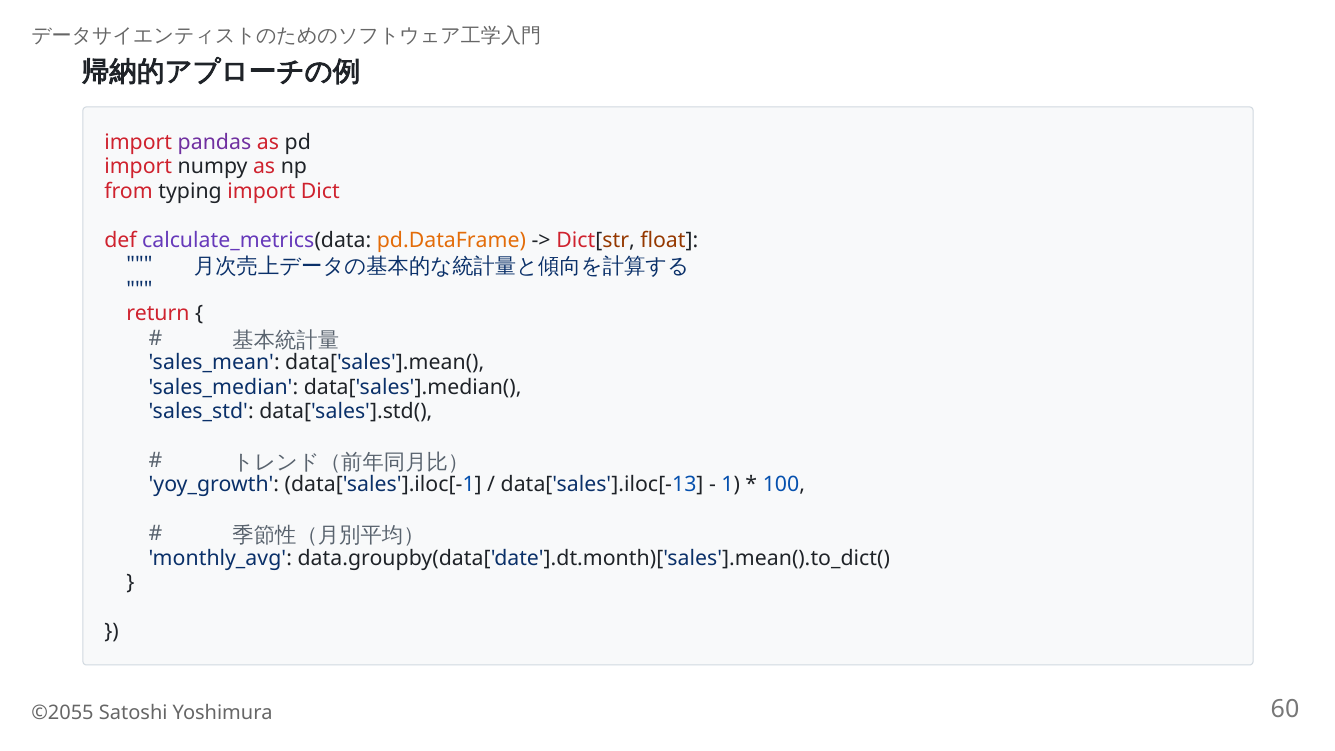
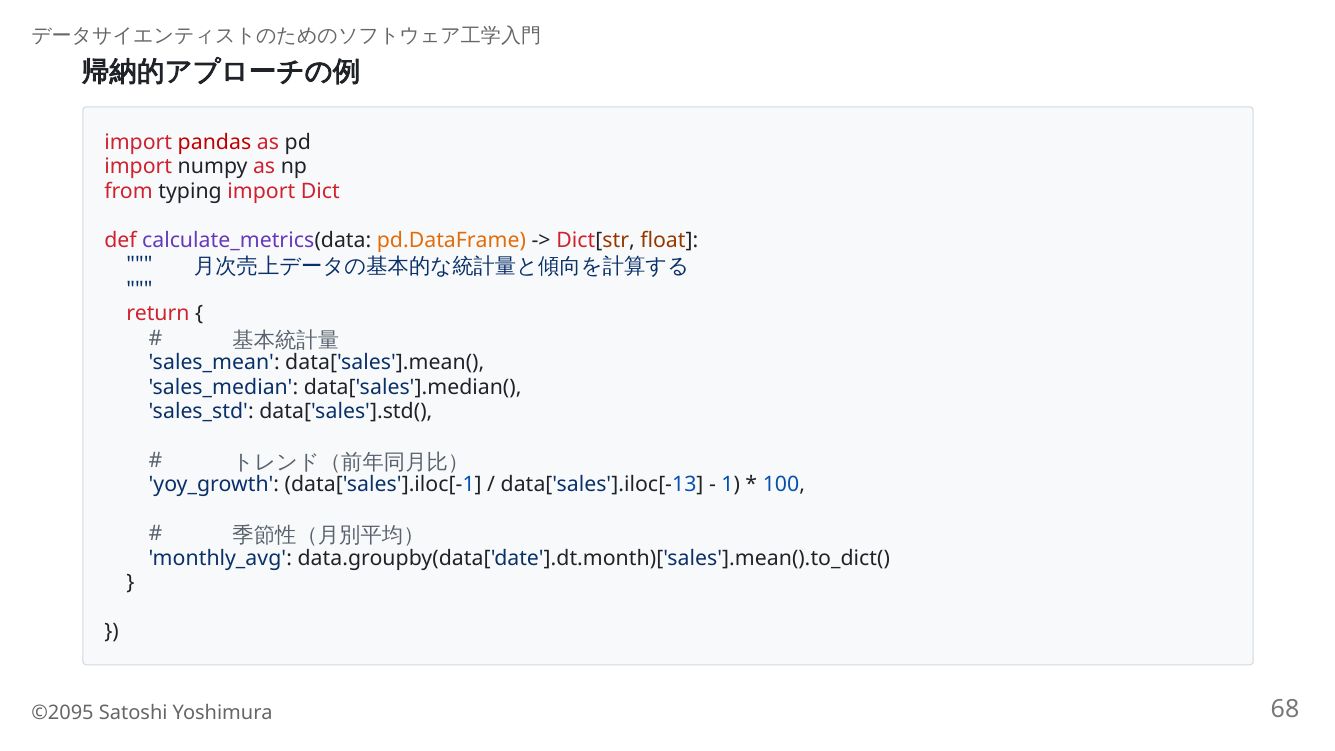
pandas colour: purple -> red (214, 143)
©2055: ©2055 -> ©2095 (62, 713)
60: 60 -> 68 (1285, 710)
